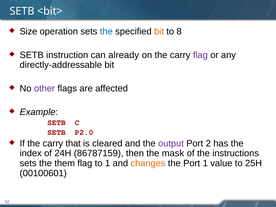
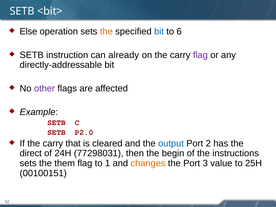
Size: Size -> Else (28, 31)
the colour: blue -> orange (106, 31)
bit colour: orange -> blue (159, 31)
8: 8 -> 6 (179, 31)
output colour: purple -> blue (171, 143)
index: index -> direct (31, 153)
86787159: 86787159 -> 77298031 (99, 153)
mask: mask -> begin (173, 153)
Port 1: 1 -> 3 (205, 163)
00100601: 00100601 -> 00100151 (43, 173)
